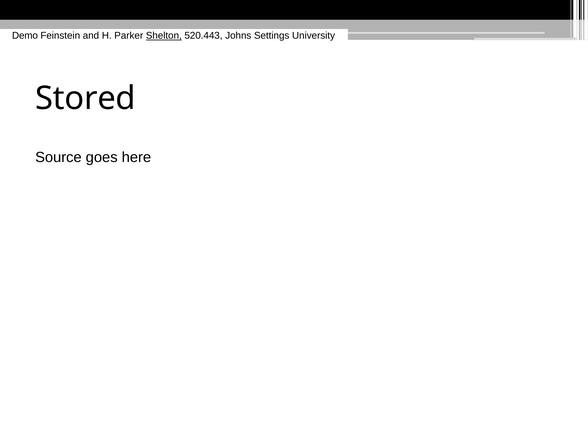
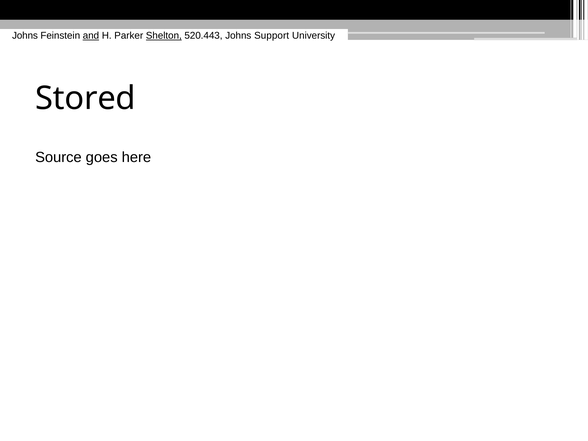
Demo: Demo -> Johns (25, 36)
and underline: none -> present (91, 36)
Settings: Settings -> Support (272, 36)
